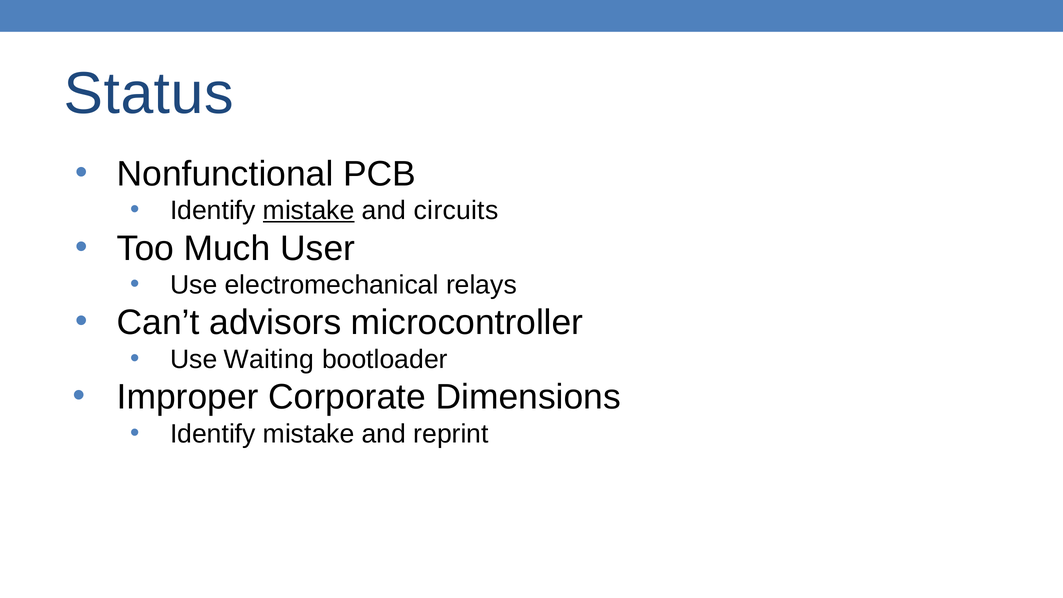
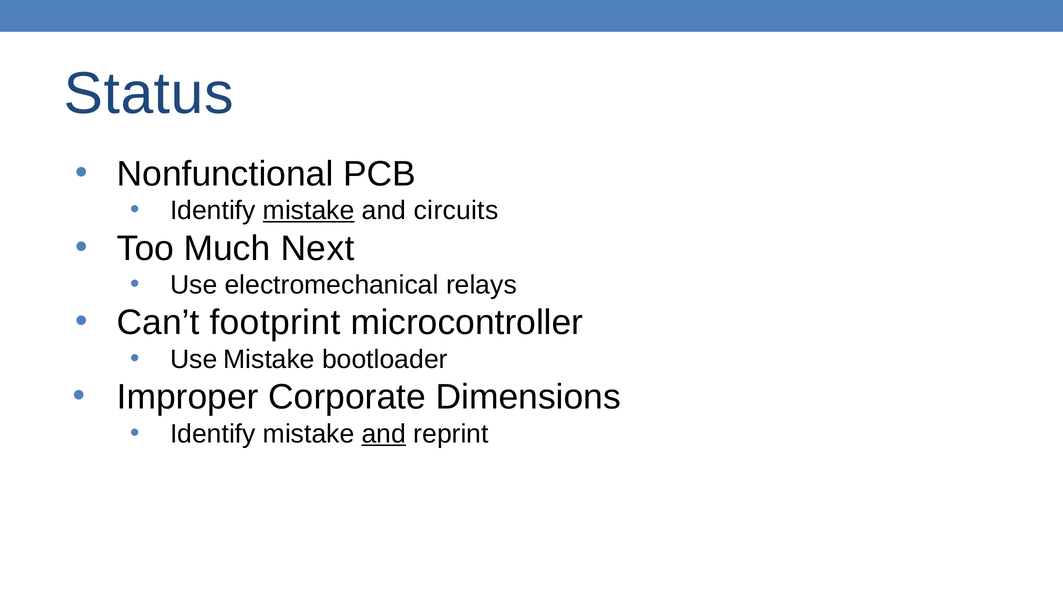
User: User -> Next (318, 248)
advisors: advisors -> footprint (275, 323)
Use Waiting: Waiting -> Mistake (269, 359)
and underline: none -> present (384, 434)
